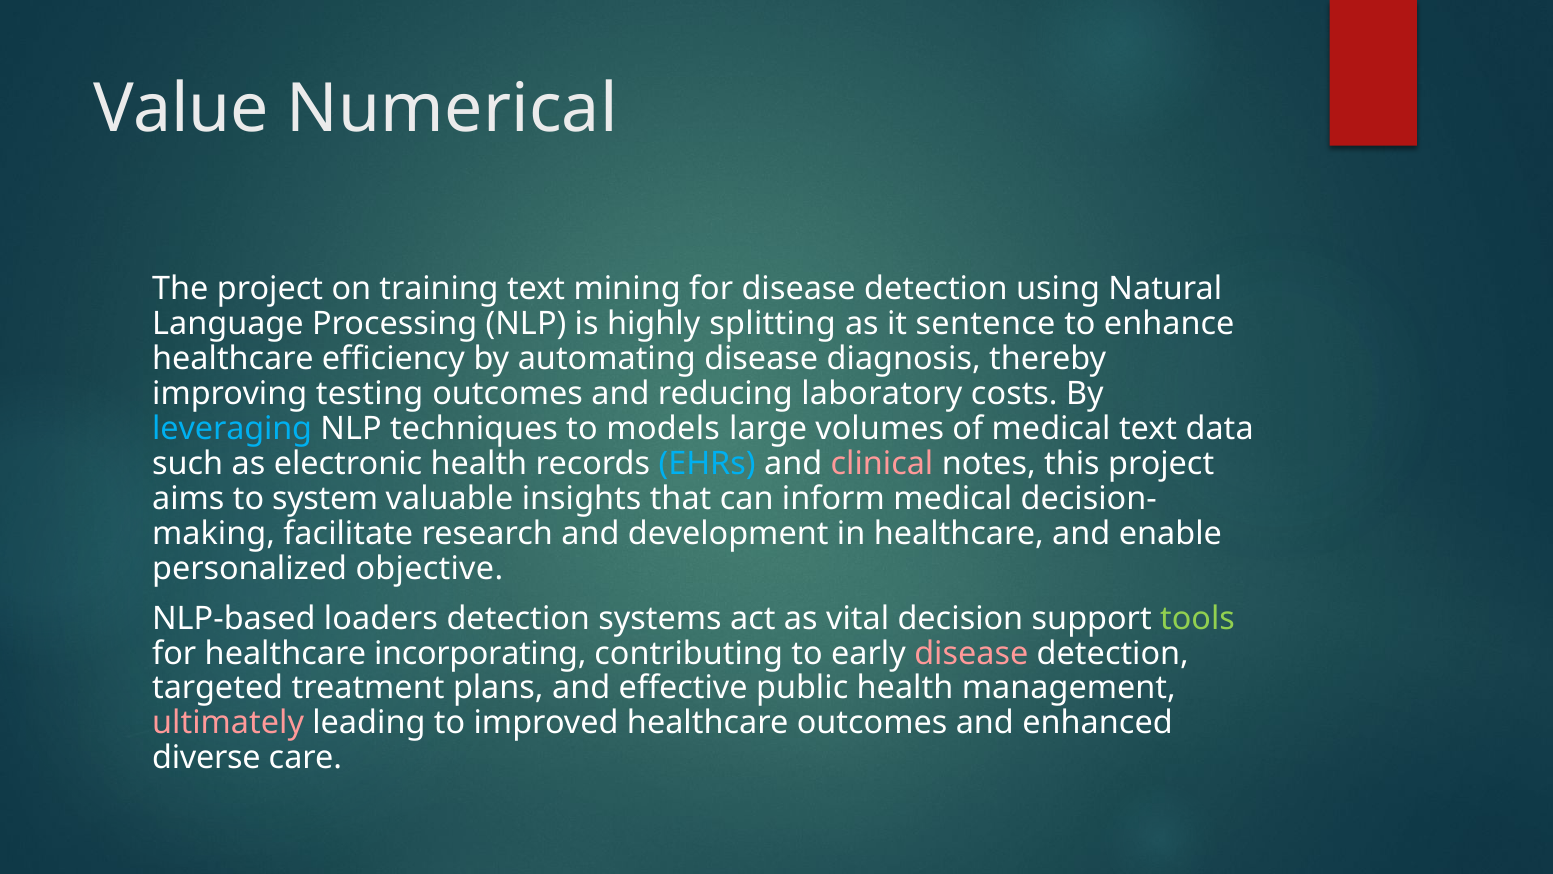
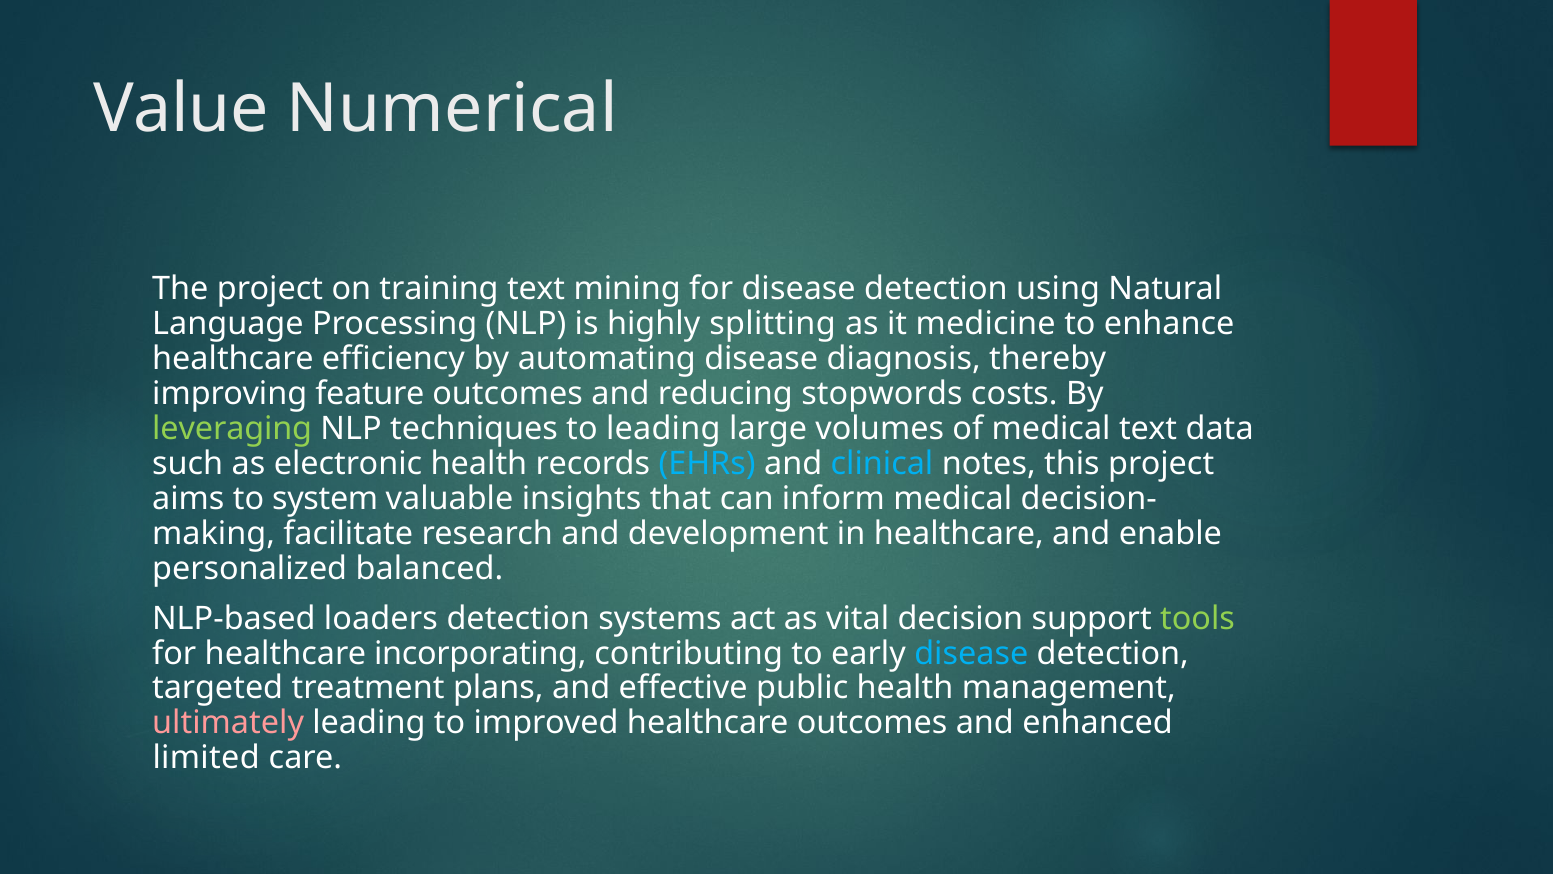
sentence: sentence -> medicine (986, 324)
testing: testing -> feature (370, 394)
laboratory: laboratory -> stopwords (882, 394)
leveraging colour: light blue -> light green (232, 429)
to models: models -> leading (663, 429)
clinical colour: pink -> light blue (882, 464)
objective: objective -> balanced (429, 569)
disease colour: pink -> light blue (971, 653)
diverse: diverse -> limited (206, 758)
